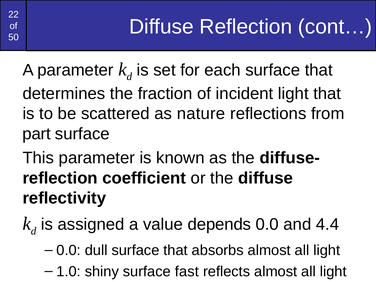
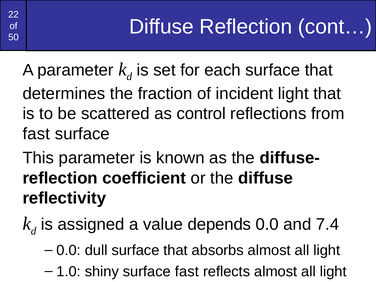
nature: nature -> control (201, 114)
part: part -> fast (36, 134)
4.4: 4.4 -> 7.4 (328, 224)
